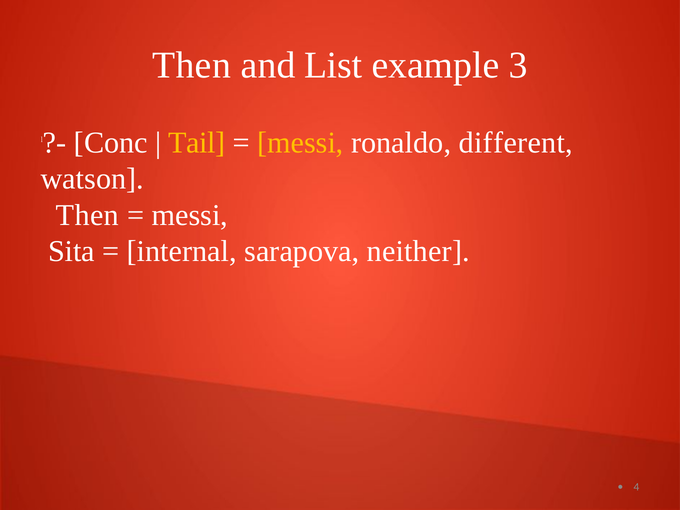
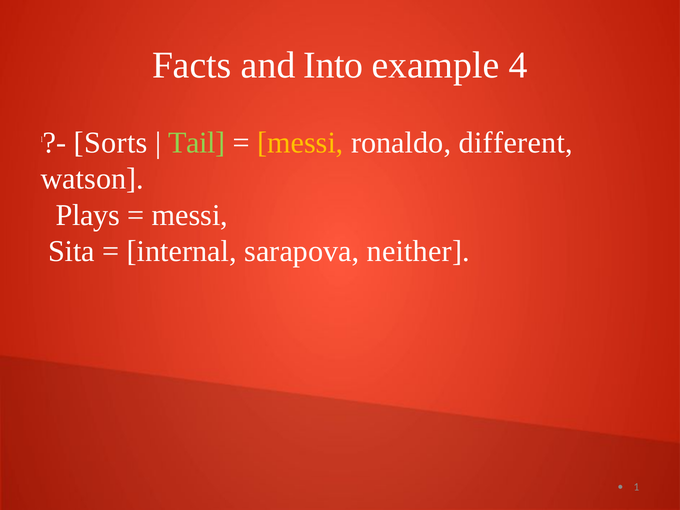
Then: Then -> Facts (192, 65)
List: List -> Into (333, 65)
3: 3 -> 4 (518, 65)
Conc: Conc -> Sorts (111, 143)
Tail colour: yellow -> light green (197, 143)
Then: Then -> Plays (88, 215)
4: 4 -> 1 (636, 487)
